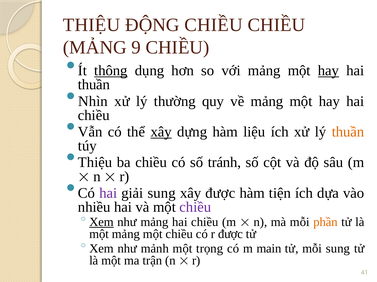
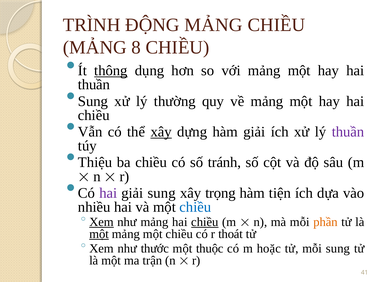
THIỆU: THIỆU -> TRÌNH (92, 25)
ĐỘNG CHIỀU: CHIỀU -> MẢNG (214, 25)
9: 9 -> 8 (136, 47)
hay underline: present -> none (328, 71)
Nhìn: Nhìn -> Sung (93, 101)
hàm liệu: liệu -> giải (254, 132)
thuần colour: orange -> purple (348, 132)
xây được: được -> trọng (221, 194)
chiều colour: purple -> blue (195, 208)
chiều underline: none -> present (205, 223)
một underline: none -> present (99, 235)
r được: được -> thoát (231, 235)
mảnh: mảnh -> thước (155, 249)
trọng: trọng -> thuộc (210, 249)
main: main -> hoặc (269, 249)
